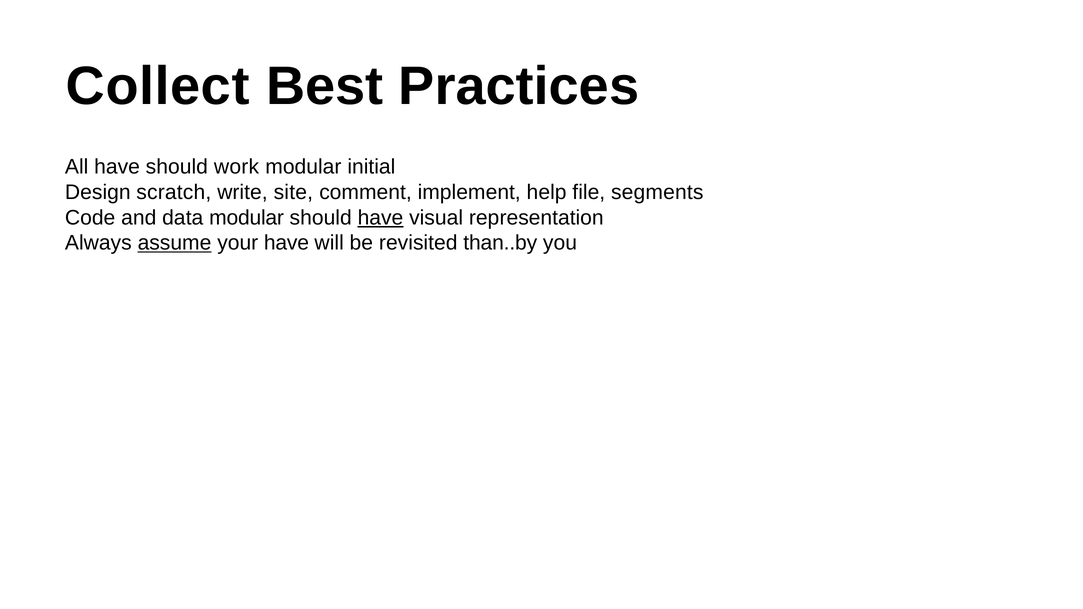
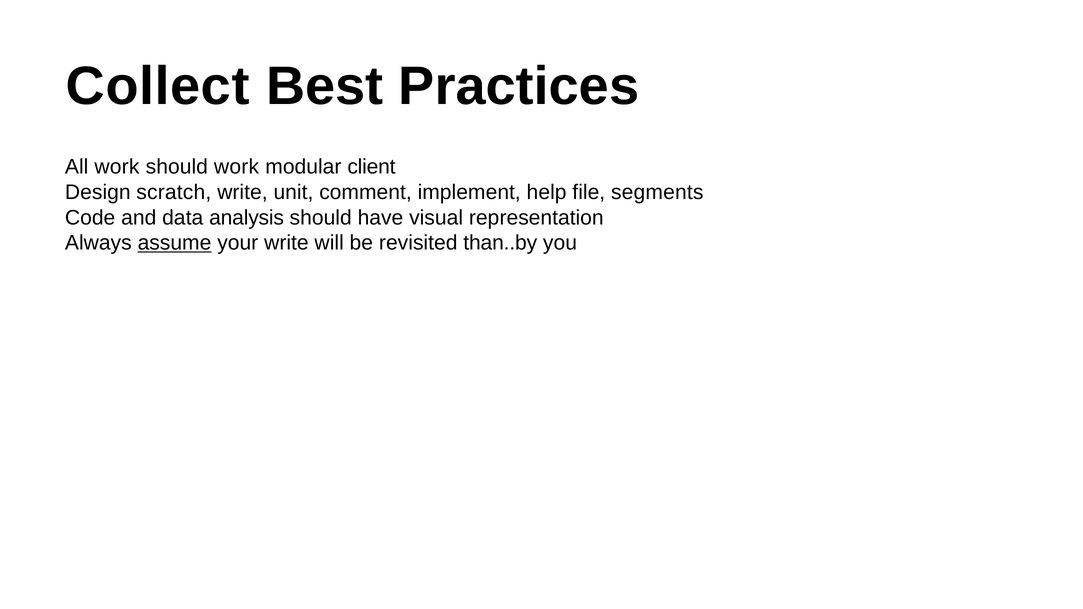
All have: have -> work (117, 167)
initial: initial -> client (371, 167)
site: site -> unit (293, 192)
data modular: modular -> analysis (247, 218)
have underline: present -> none (380, 218)
your have: have -> write (286, 243)
